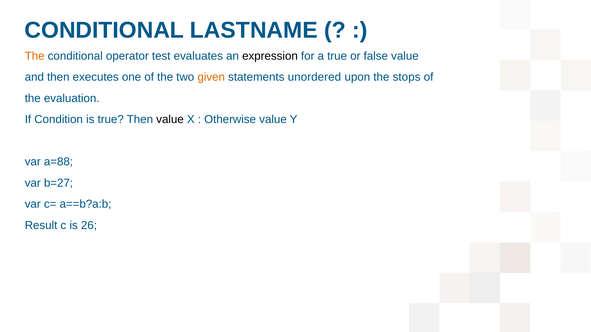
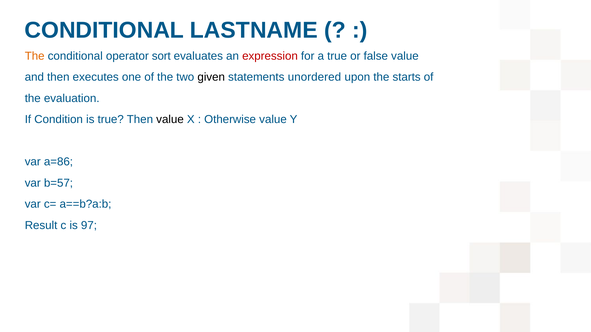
test: test -> sort (161, 56)
expression colour: black -> red (270, 56)
given colour: orange -> black (211, 77)
stops: stops -> starts (407, 77)
a=88: a=88 -> a=86 (58, 162)
b=27: b=27 -> b=57 (58, 183)
26: 26 -> 97 (89, 226)
